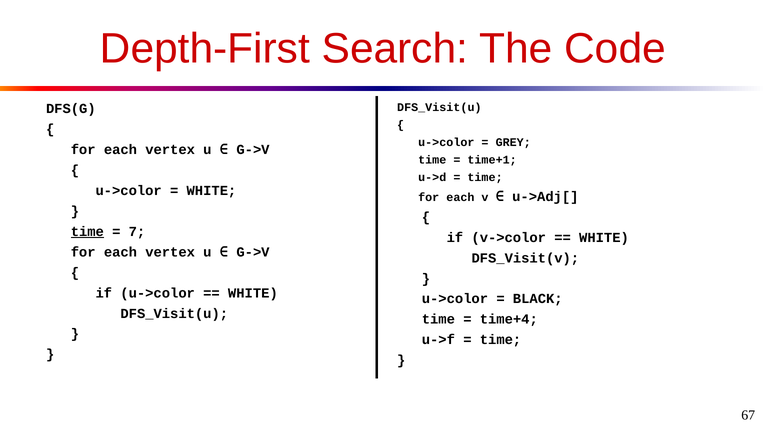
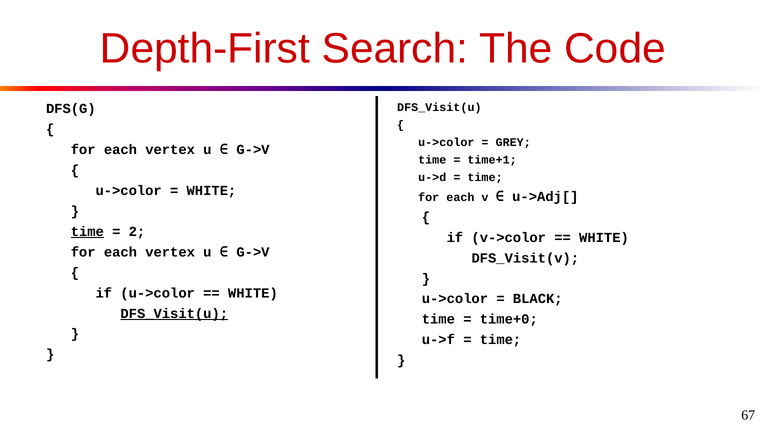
7: 7 -> 2 (137, 232)
DFS_Visit(u underline: none -> present (174, 313)
time+4: time+4 -> time+0 (509, 319)
